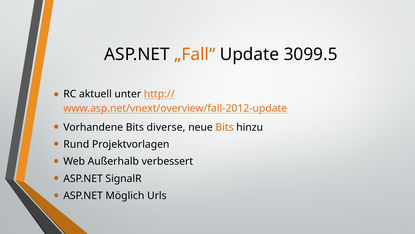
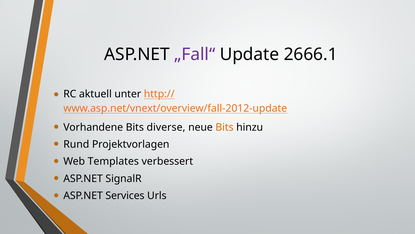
„Fall“ colour: orange -> purple (195, 54)
3099.5: 3099.5 -> 2666.1 (311, 54)
Außerhalb: Außerhalb -> Templates (113, 161)
Möglich: Möglich -> Services (125, 195)
